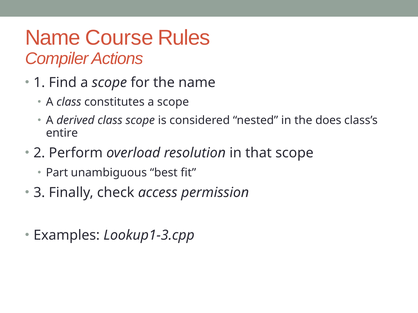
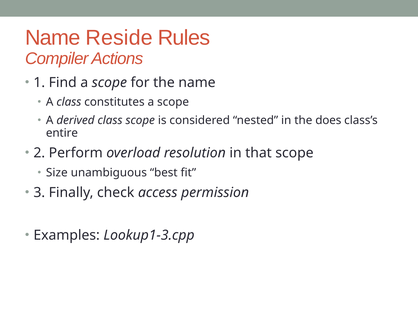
Course: Course -> Reside (119, 38)
Part: Part -> Size (57, 173)
